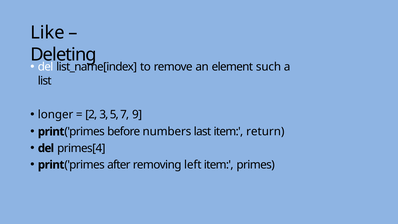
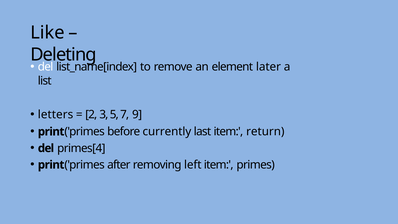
such: such -> later (268, 67)
longer: longer -> letters (56, 115)
numbers: numbers -> currently (167, 132)
